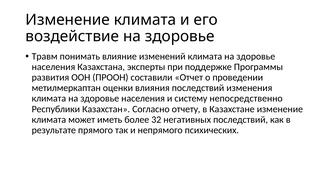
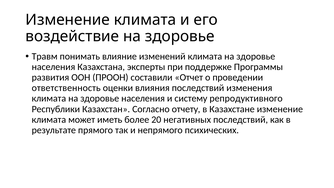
метилмеркаптан: метилмеркаптан -> ответственность (66, 88)
непосредственно: непосредственно -> репродуктивного (246, 98)
32: 32 -> 20 (156, 119)
